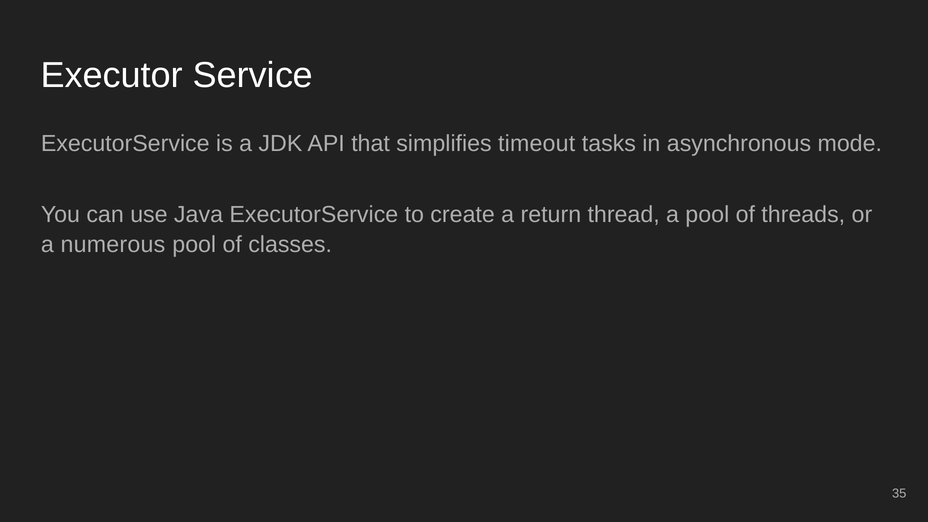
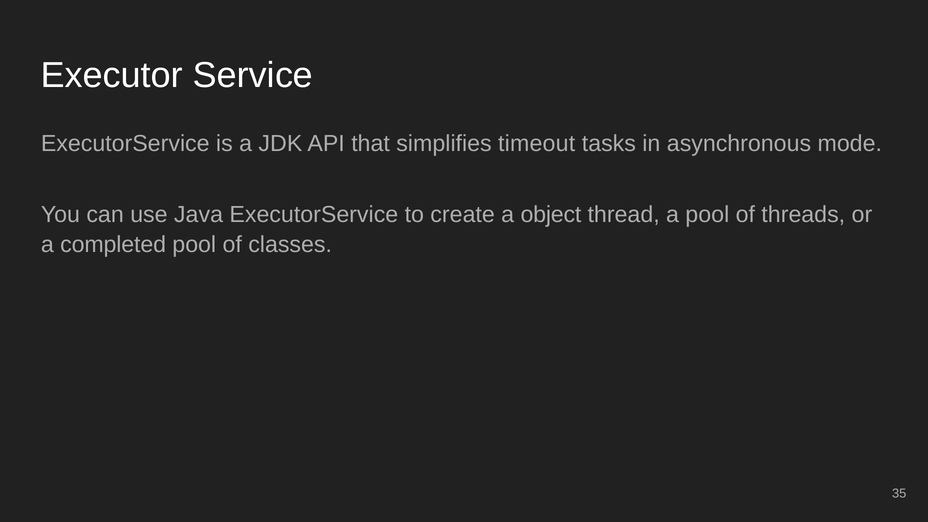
return: return -> object (551, 215)
numerous: numerous -> completed (113, 245)
